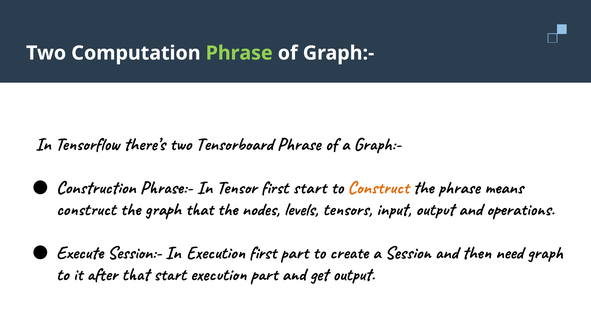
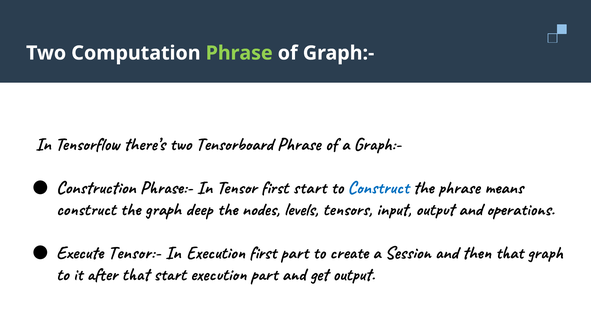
Construct colour: orange -> blue (378, 187)
graph that: that -> deep (199, 209)
Session:-: Session:- -> Tensor:- (134, 252)
then need: need -> that (509, 252)
